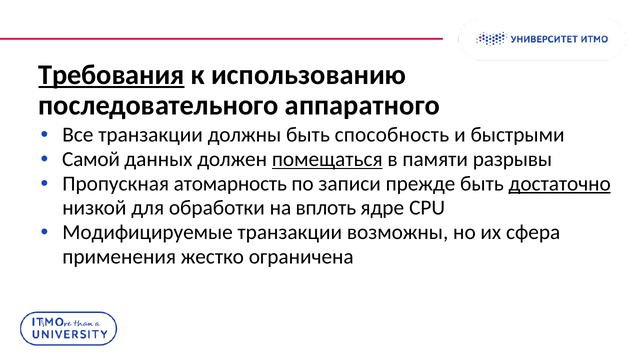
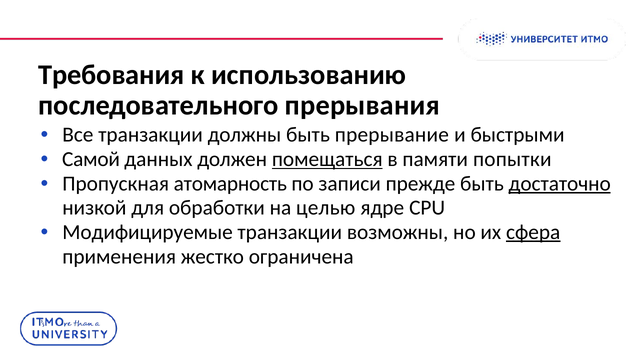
Требования underline: present -> none (111, 75)
аппаратного: аппаратного -> прерывания (362, 105)
способность: способность -> прерывание (392, 135)
разрывы: разрывы -> попытки (512, 159)
вплоть: вплоть -> целью (326, 208)
сфера underline: none -> present (533, 232)
